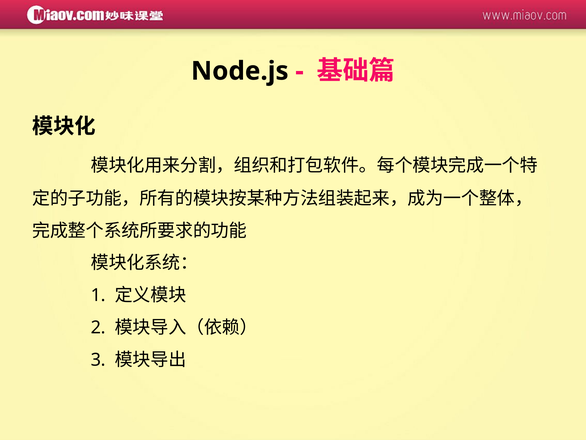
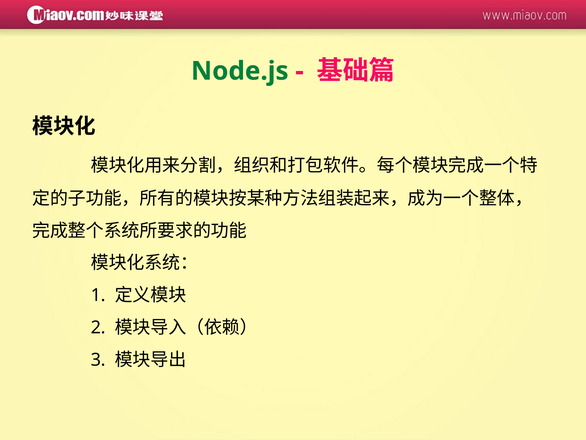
Node.js colour: black -> green (240, 71)
